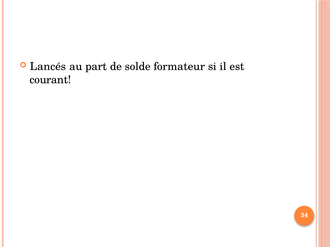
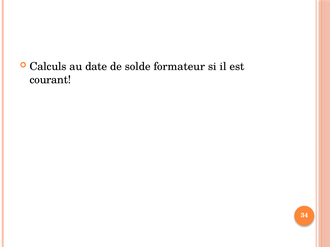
Lancés: Lancés -> Calculs (48, 67)
part: part -> date (96, 67)
